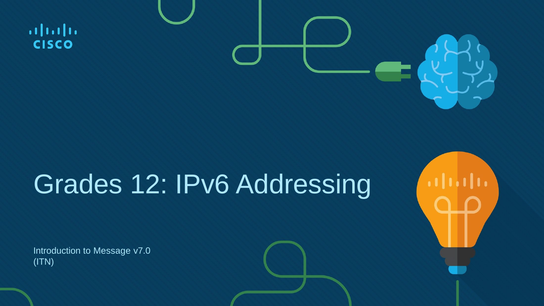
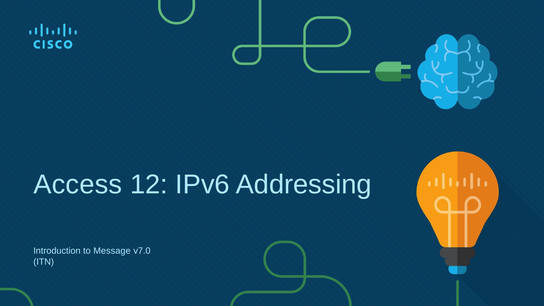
Grades: Grades -> Access (78, 184)
